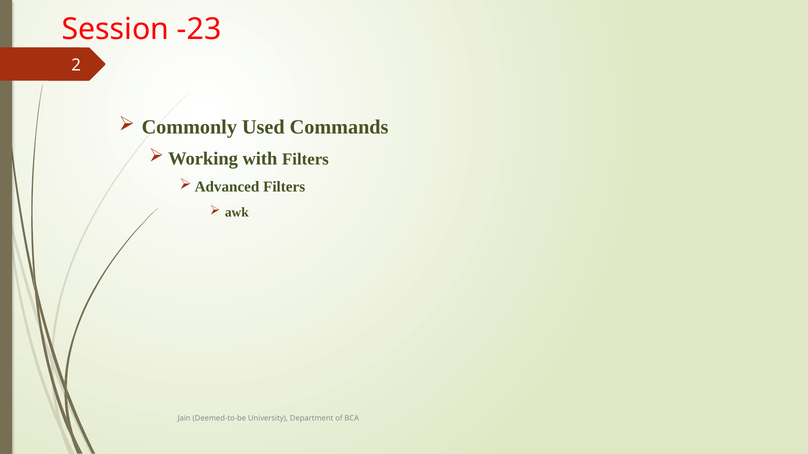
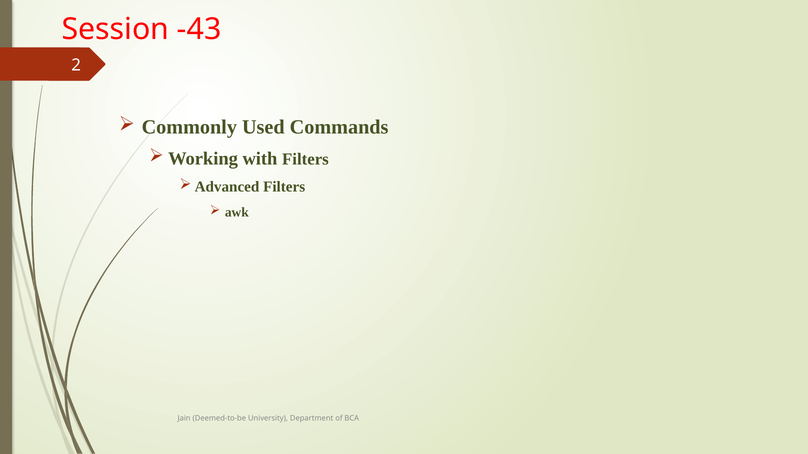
-23: -23 -> -43 (199, 29)
